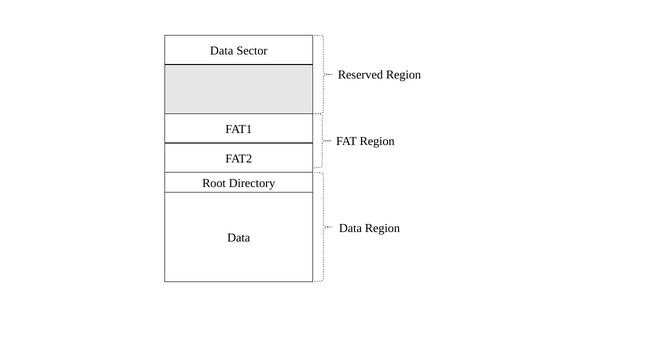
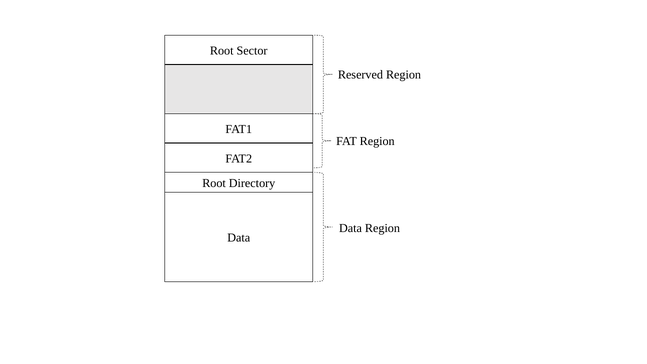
Data: Data -> Root (222, 51)
